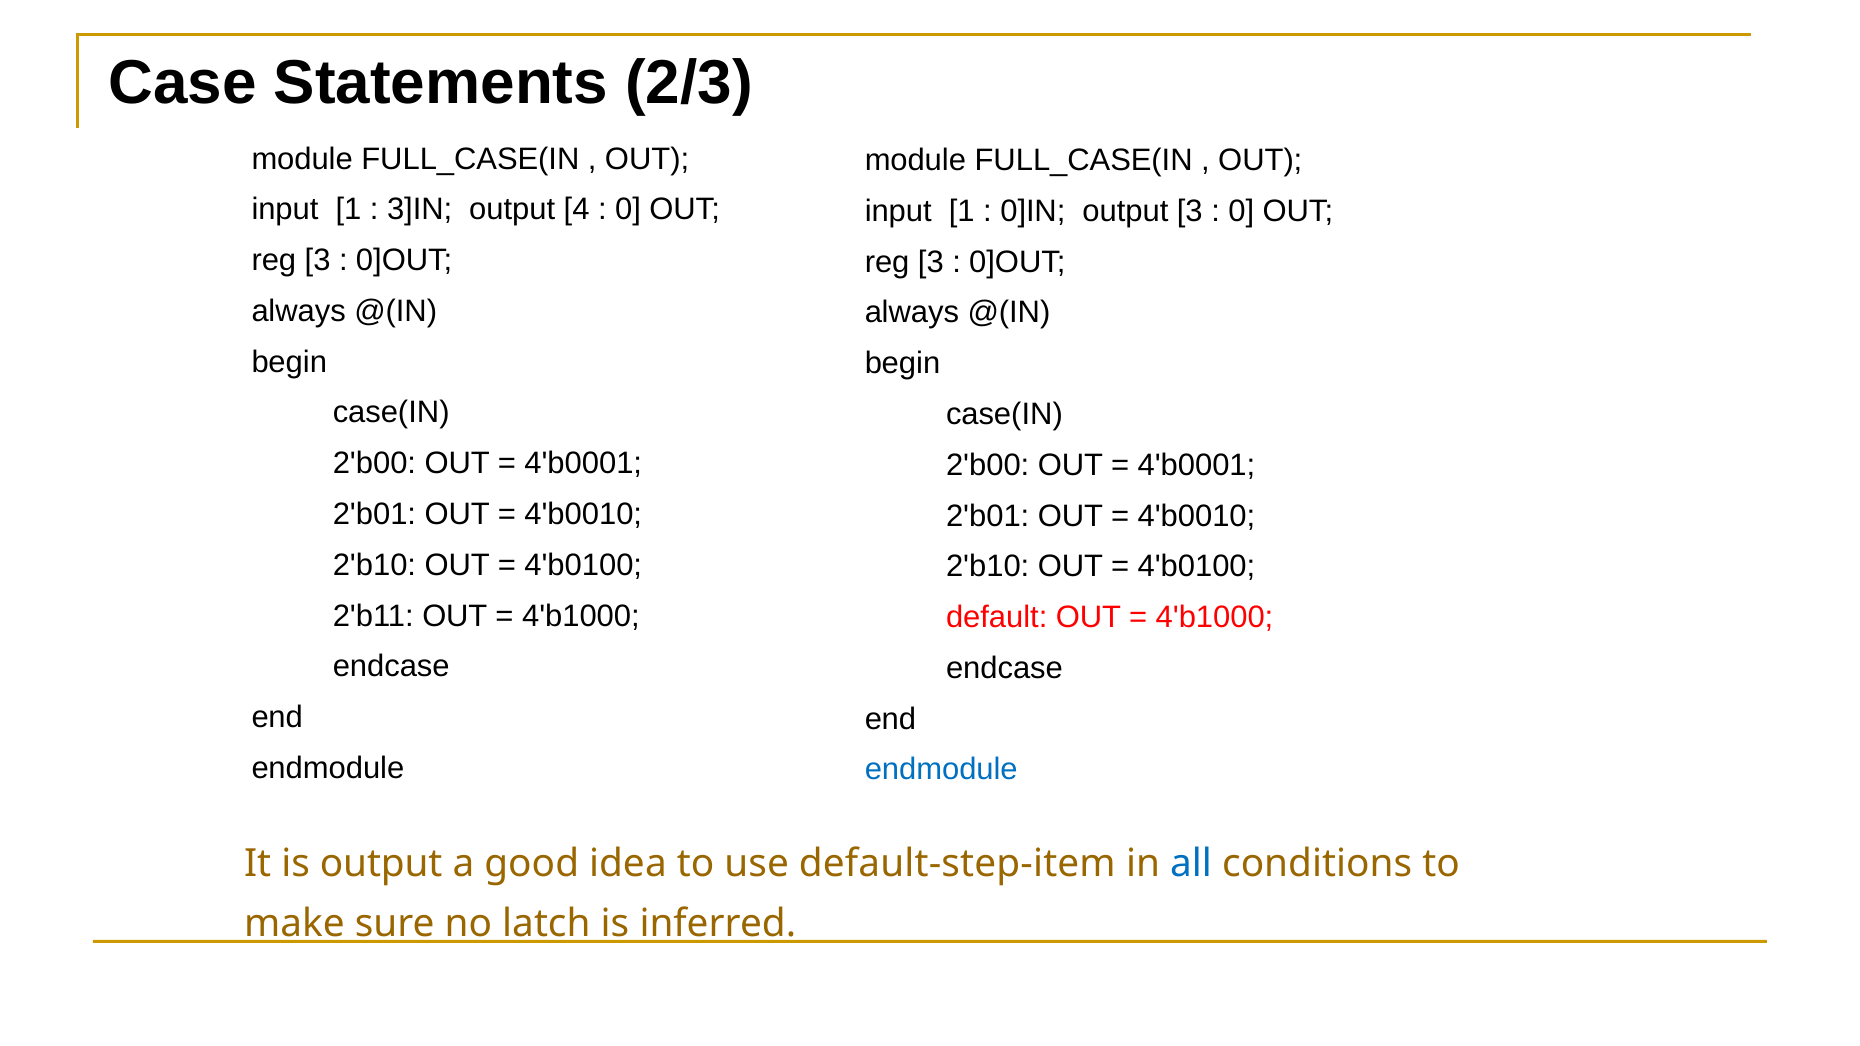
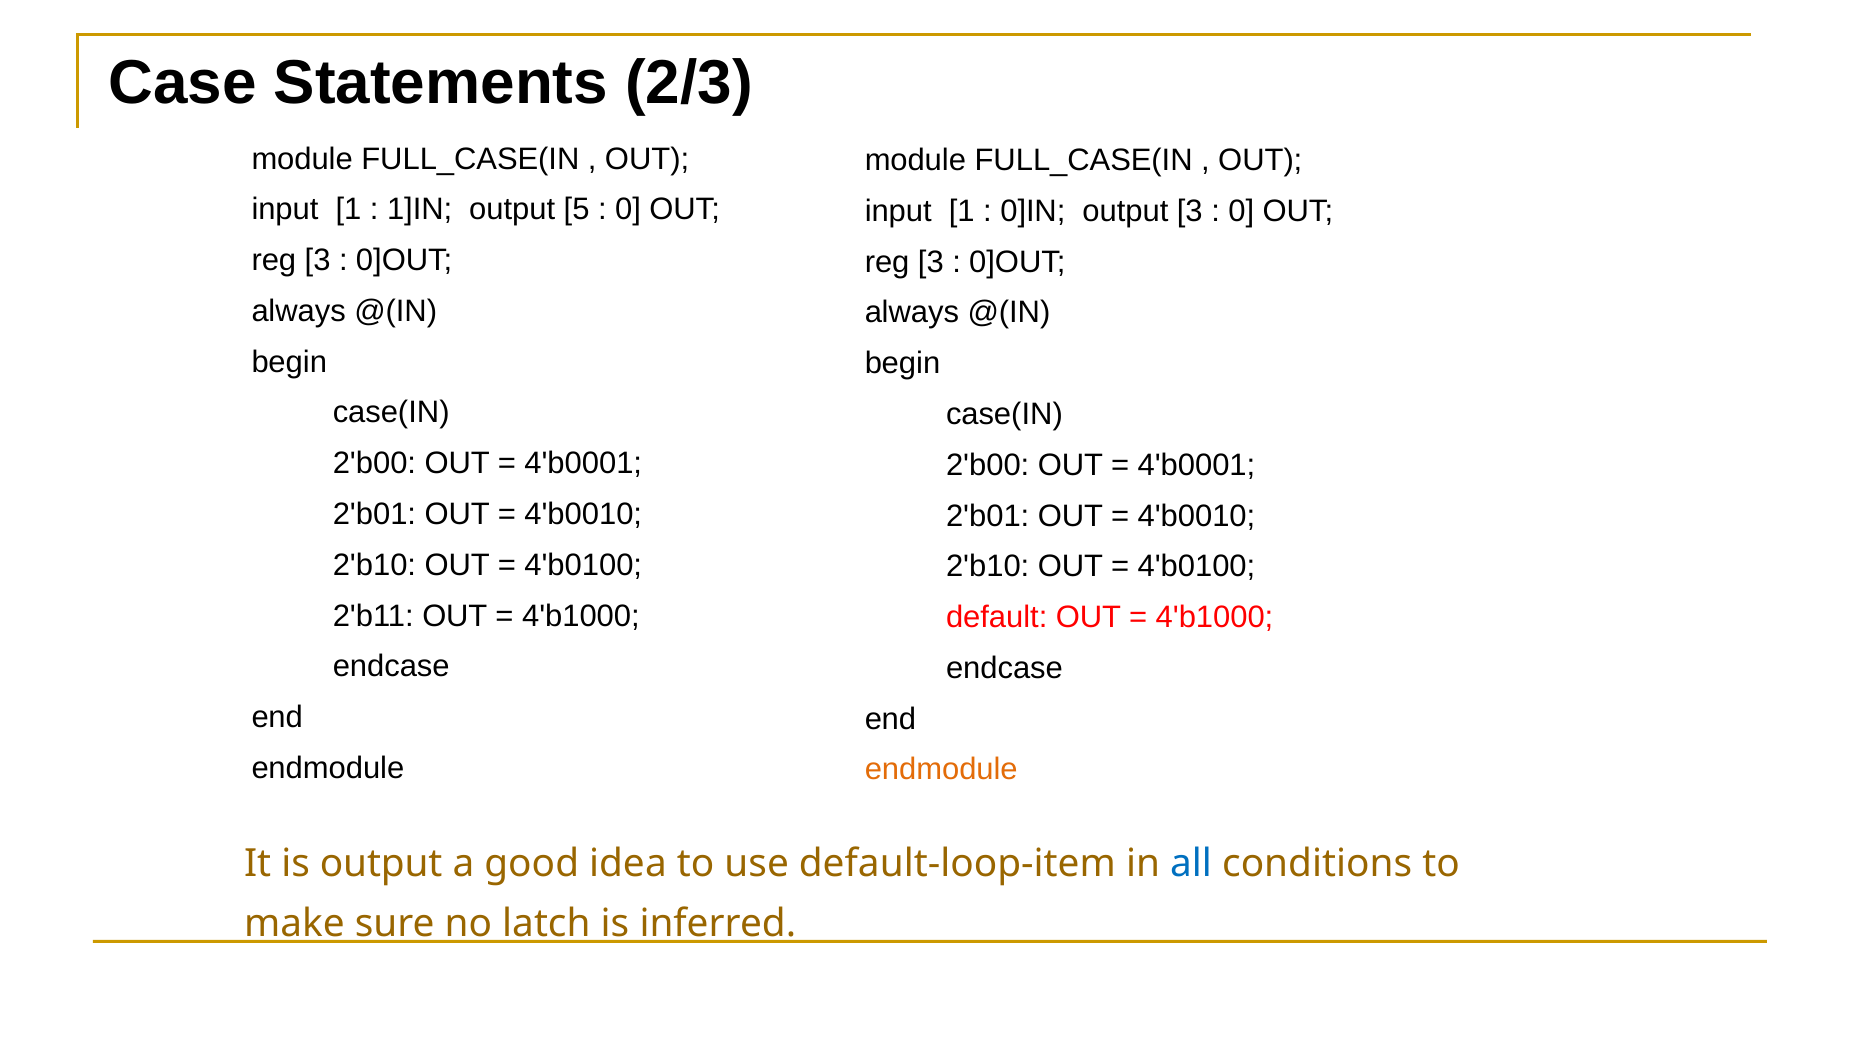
3]IN: 3]IN -> 1]IN (420, 210)
4: 4 -> 5 (577, 210)
endmodule colour: blue -> orange (941, 770)
default-step-item: default-step-item -> default-loop-item (957, 864)
